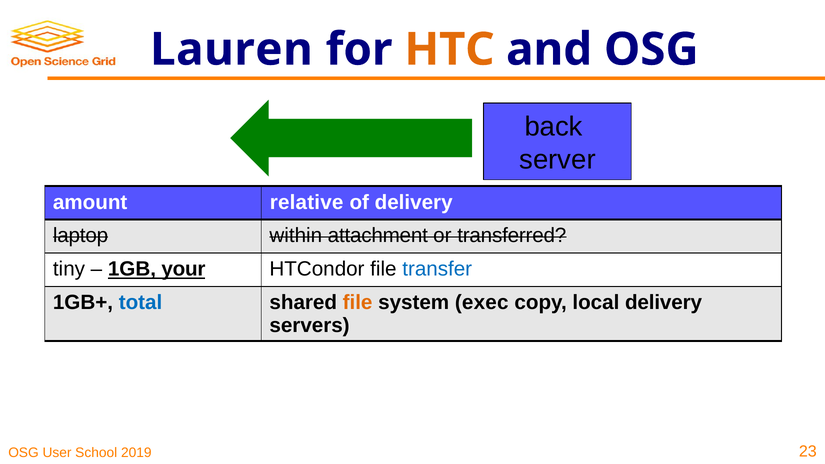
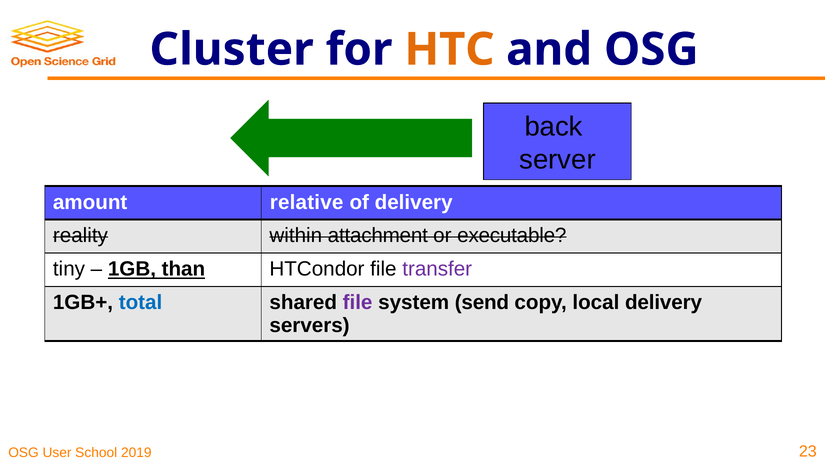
Lauren: Lauren -> Cluster (232, 50)
laptop: laptop -> reality (80, 236)
transferred: transferred -> executable (512, 236)
your: your -> than (183, 269)
transfer colour: blue -> purple (437, 269)
file colour: orange -> purple (358, 303)
exec: exec -> send (482, 303)
